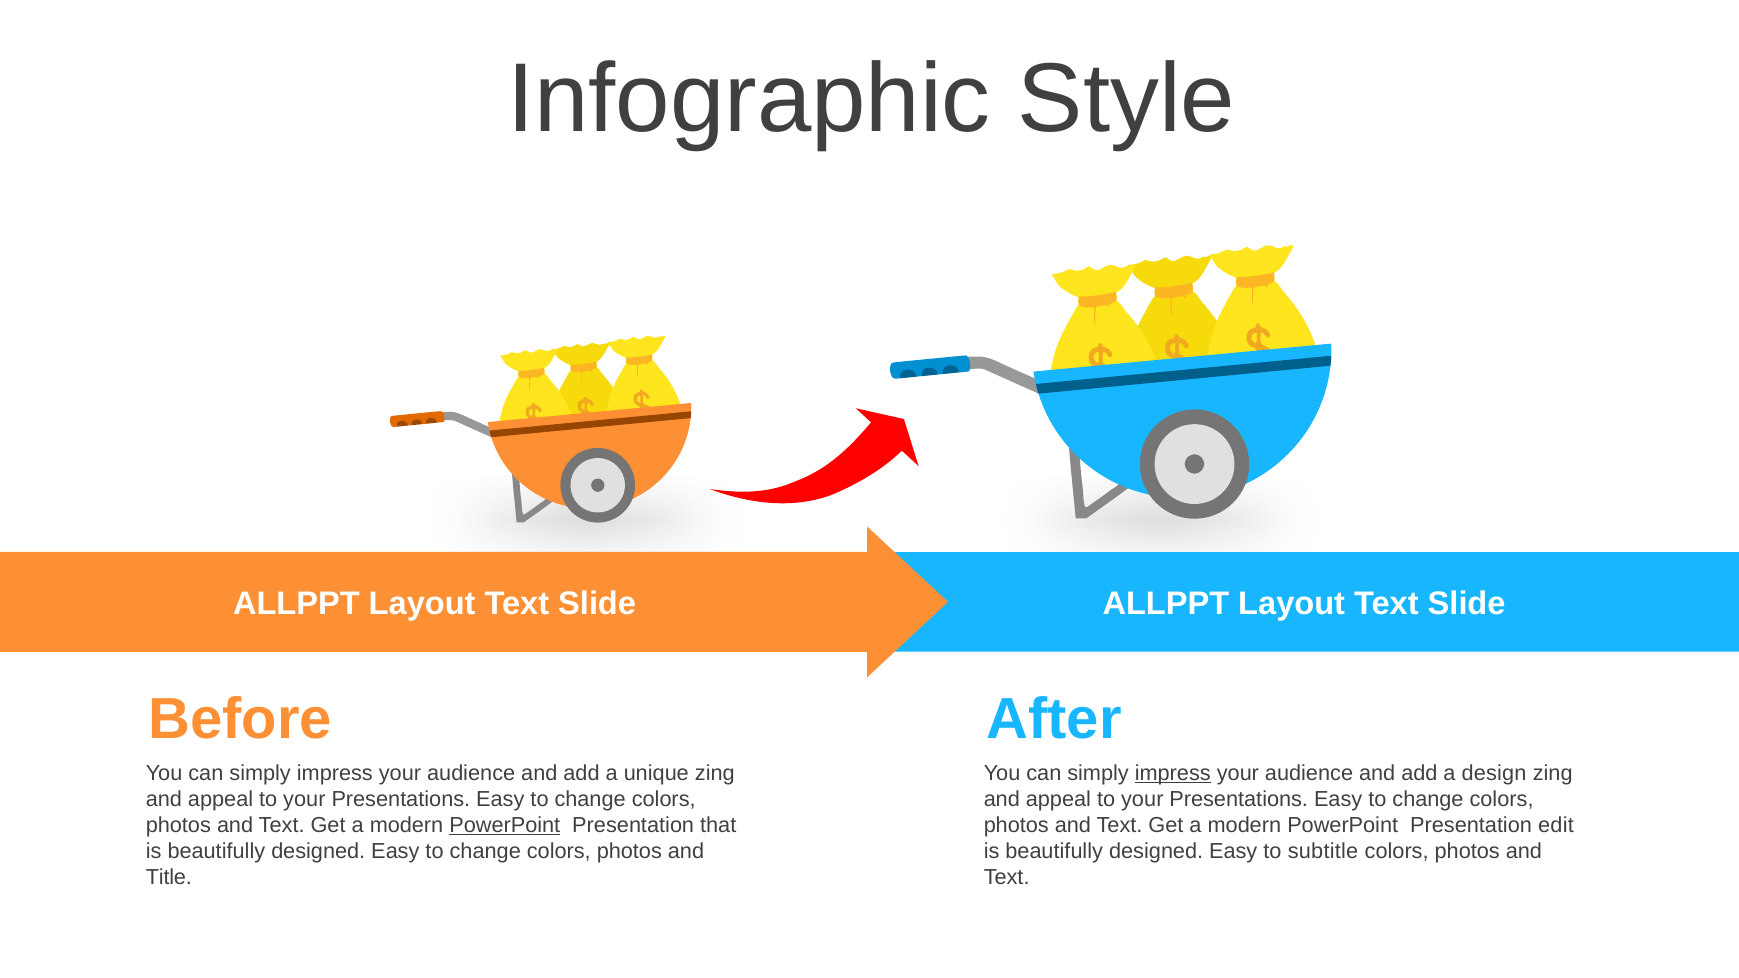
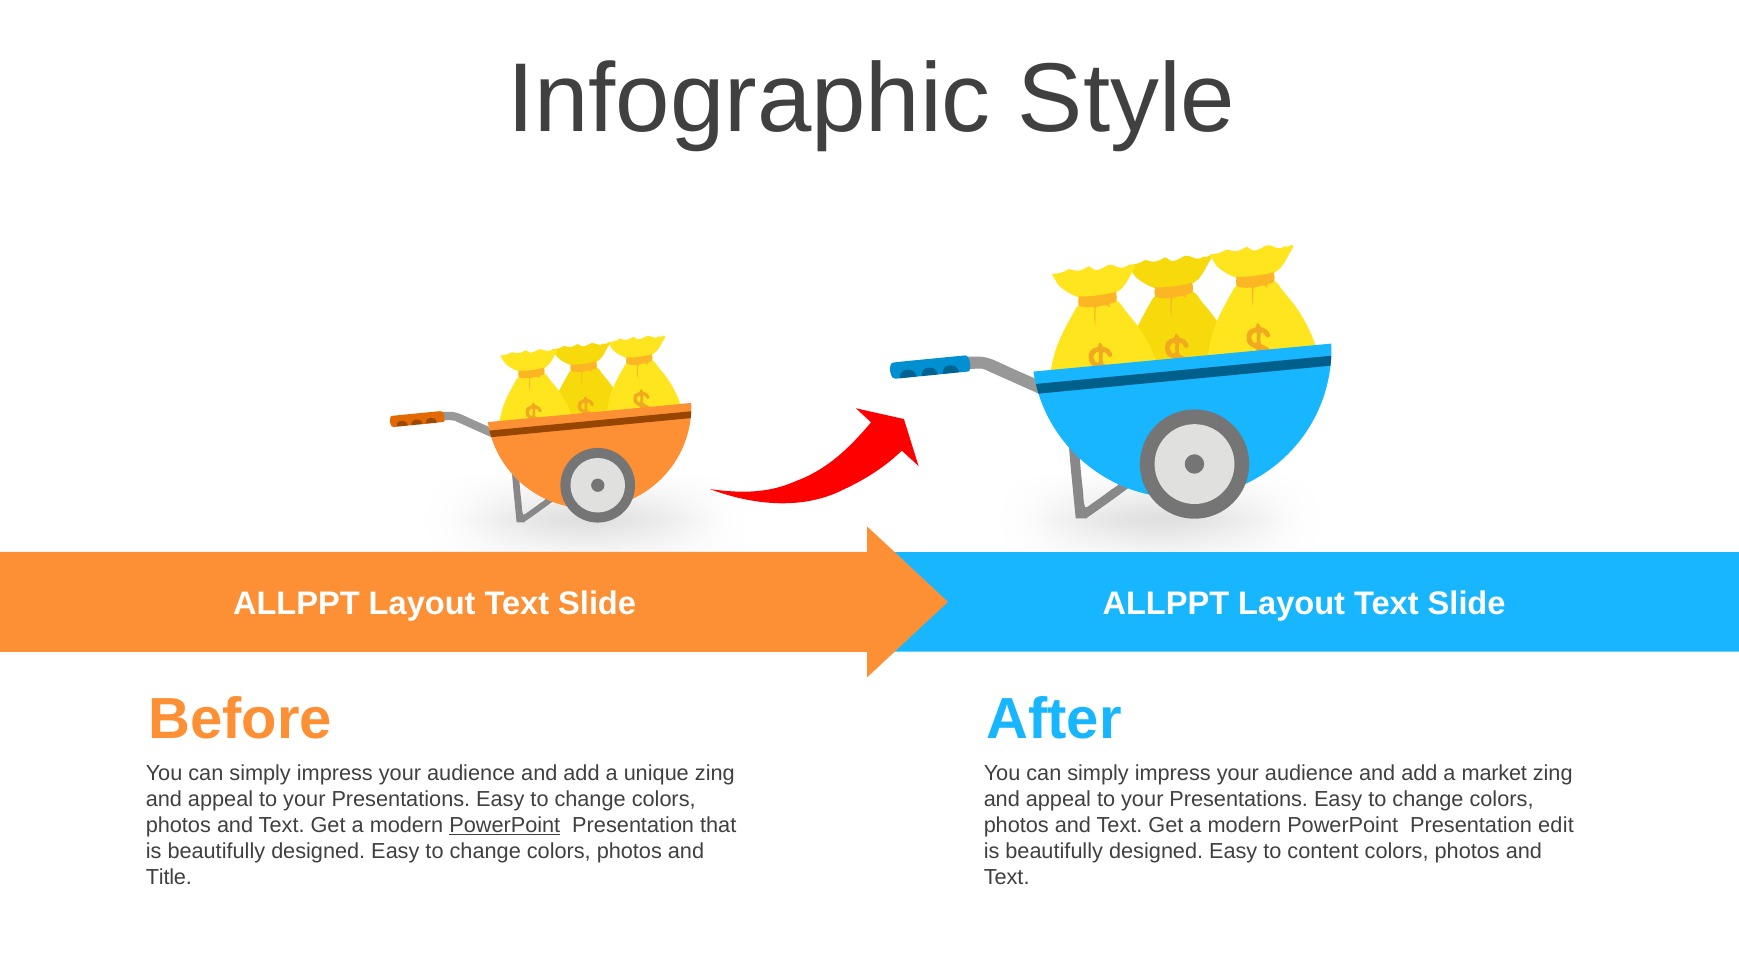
impress underline: present -> none (1173, 773)
design: design -> market (1494, 773)
subtitle: subtitle -> content (1323, 851)
